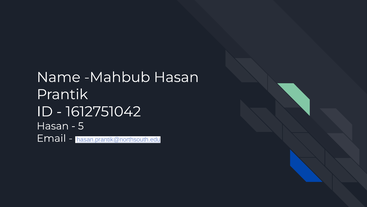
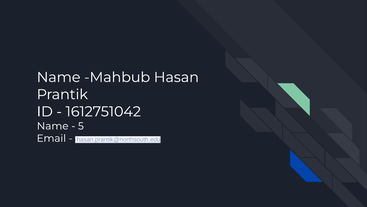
Hasan: Hasan -> Name (53, 126)
